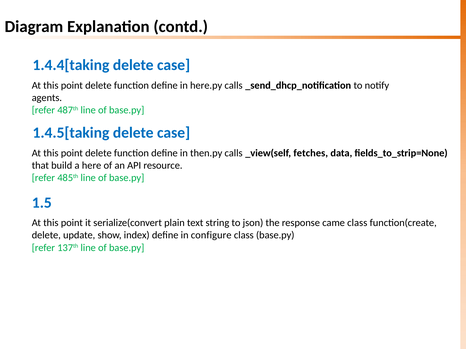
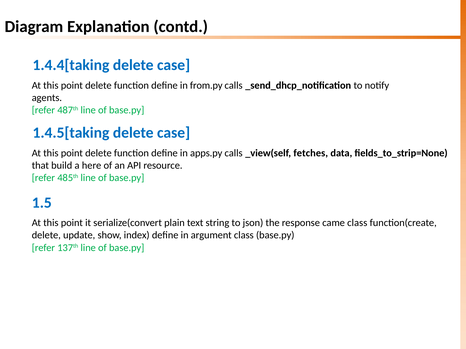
here.py: here.py -> from.py (206, 85)
then.py: then.py -> apps.py (206, 153)
configure: configure -> argument (211, 236)
